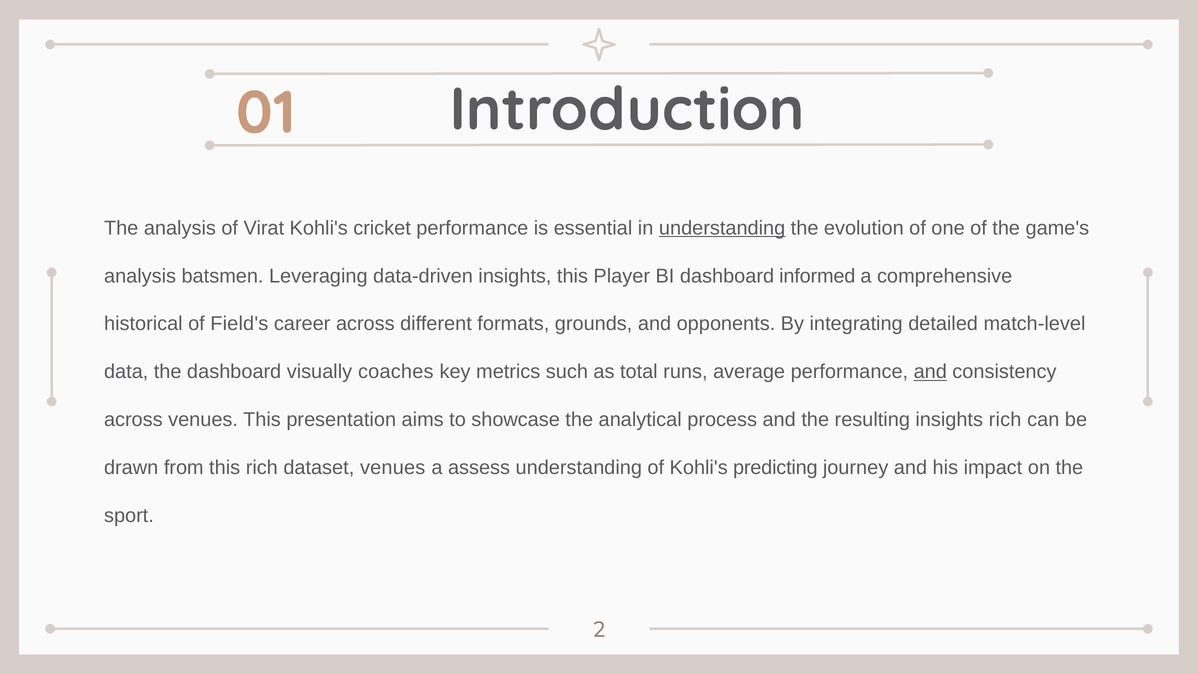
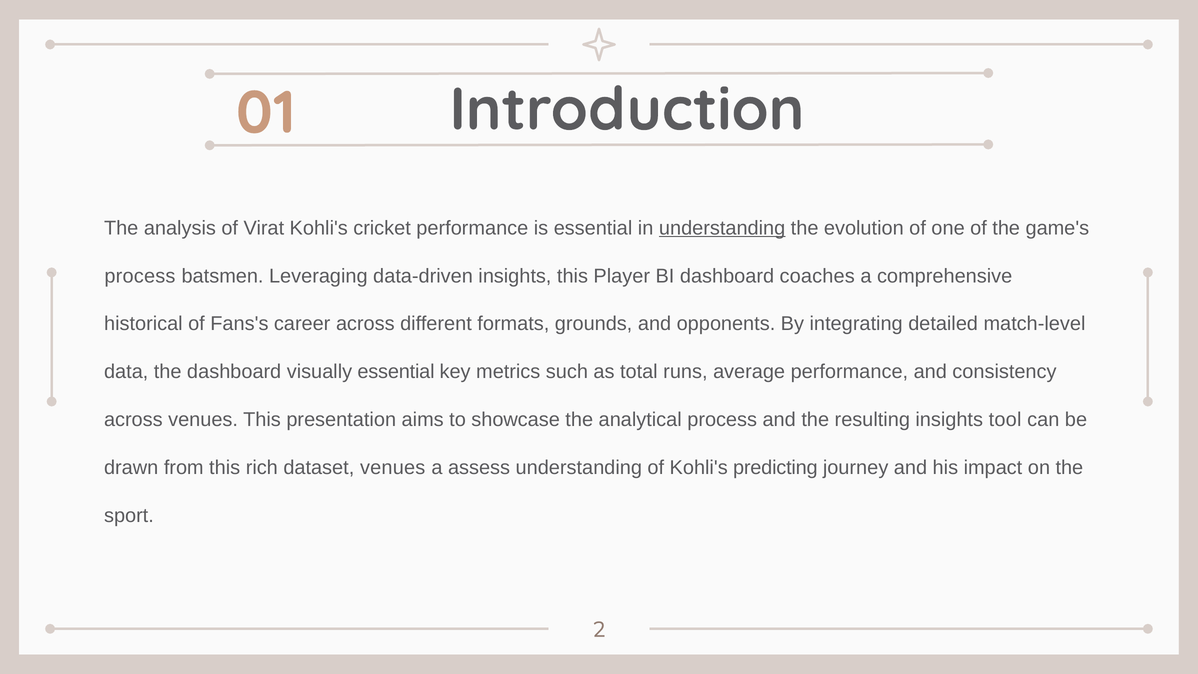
analysis: analysis -> process (140, 276)
informed: informed -> coaches (817, 276)
Field's: Field's -> Fans's (239, 324)
visually coaches: coaches -> essential (396, 372)
and underline: present -> none (930, 372)
insights rich: rich -> tool (1005, 420)
